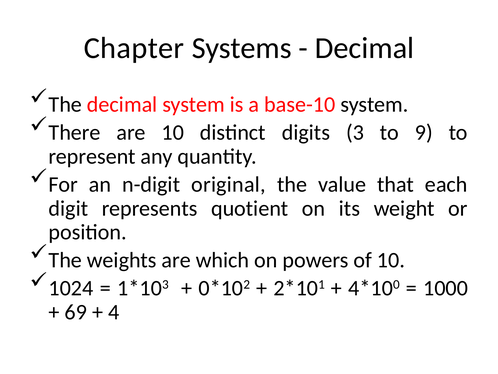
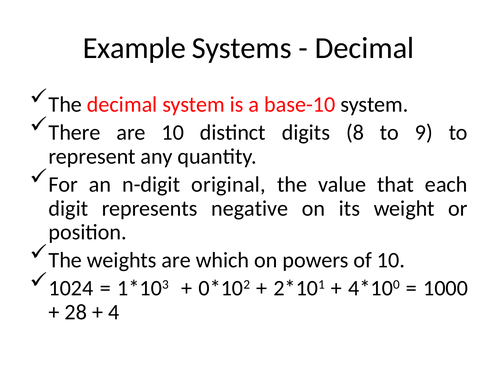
Chapter: Chapter -> Example (134, 48)
3: 3 -> 8 (355, 132)
quotient: quotient -> negative (250, 208)
69: 69 -> 28 (76, 312)
